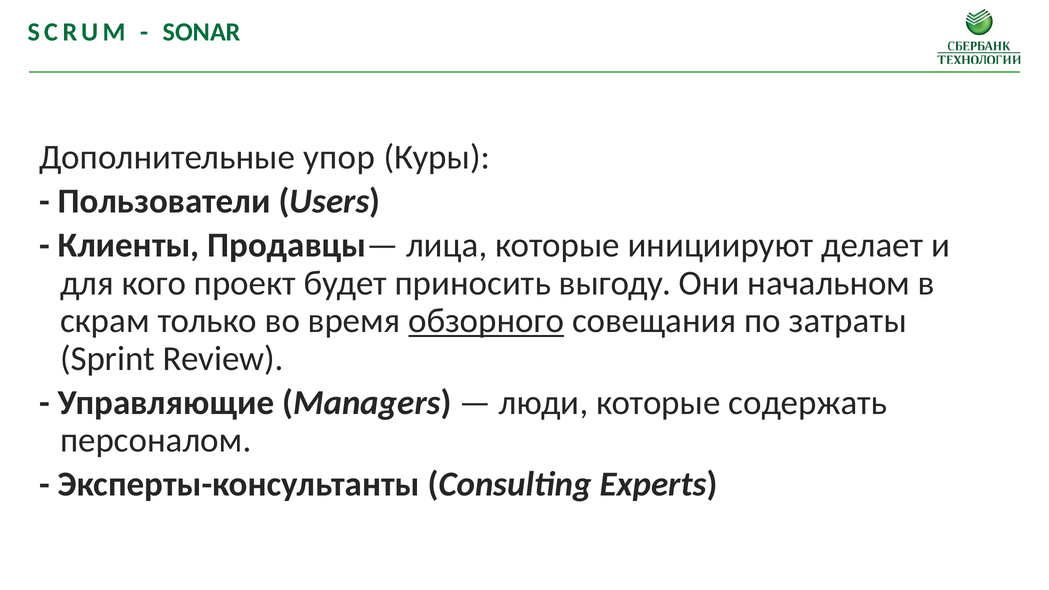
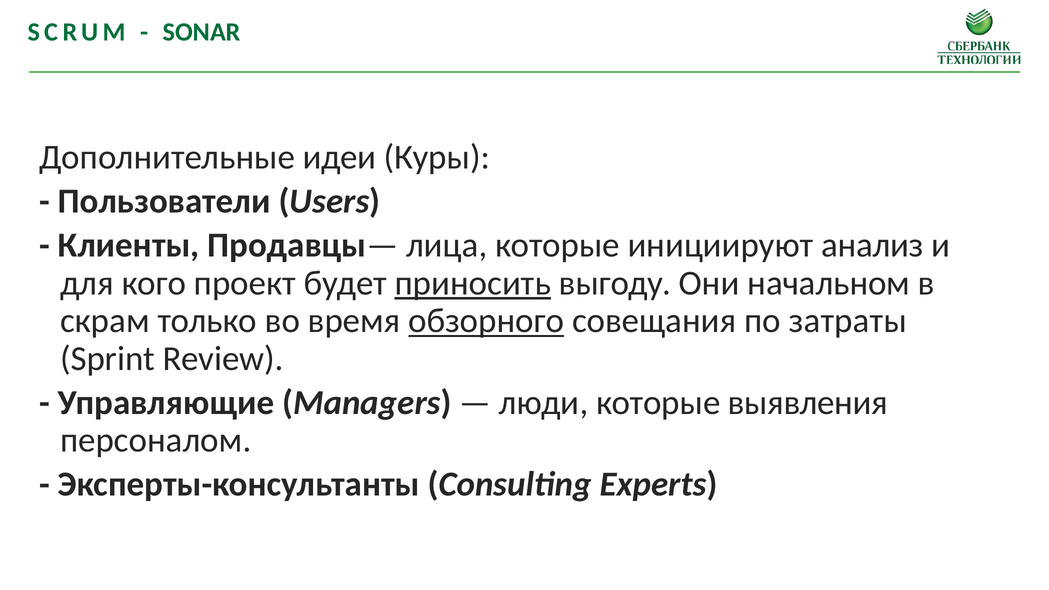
упор: упор -> идеи (340, 157)
делает: делает -> анализ (872, 245)
приносить underline: none -> present (473, 283)
содержать: содержать -> выявления (808, 403)
